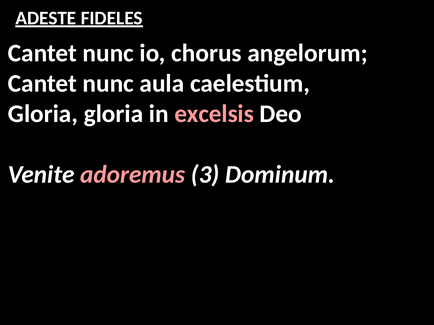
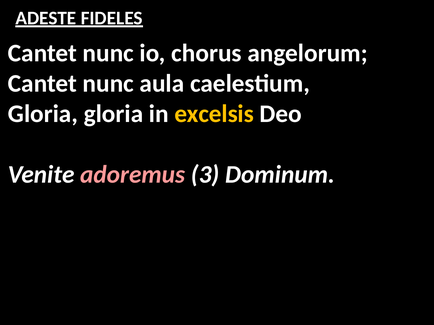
excelsis colour: pink -> yellow (214, 114)
